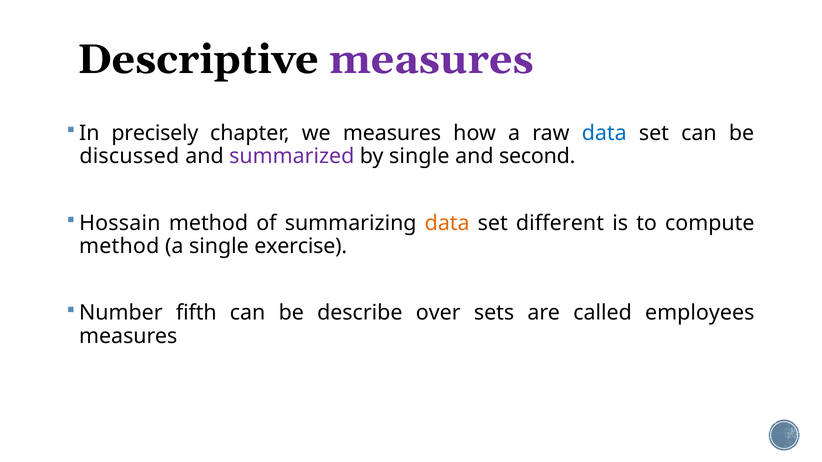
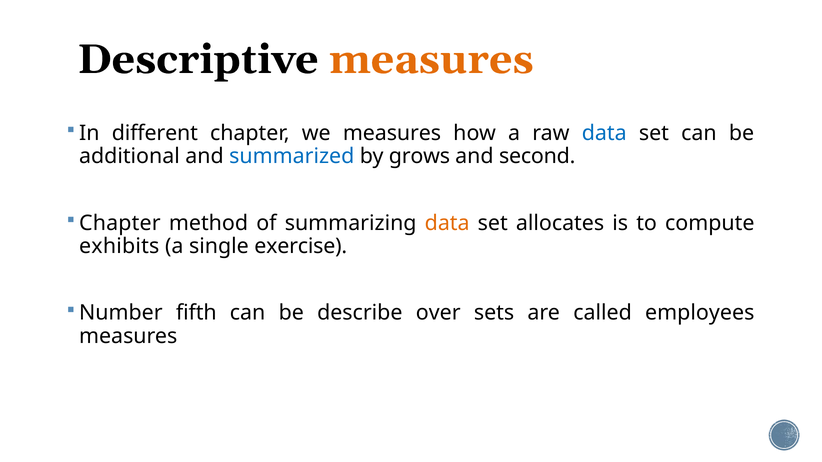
measures colour: purple -> orange (431, 59)
precisely: precisely -> different (155, 133)
discussed: discussed -> additional (129, 156)
summarized colour: purple -> blue (292, 156)
by single: single -> grows (419, 156)
Hossain: Hossain -> Chapter (120, 223)
different: different -> allocates (560, 223)
method: method -> exhibits (119, 246)
